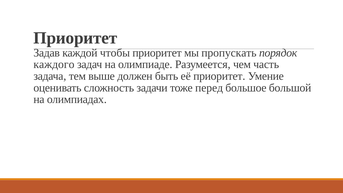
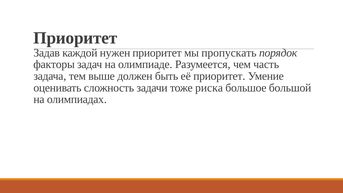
чтобы: чтобы -> нужен (115, 53)
каждого: каждого -> факторы (54, 64)
перед: перед -> риска (209, 88)
